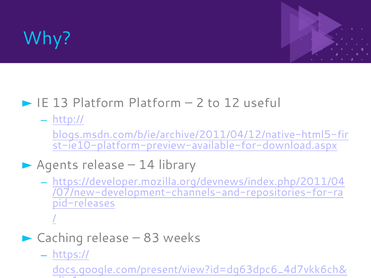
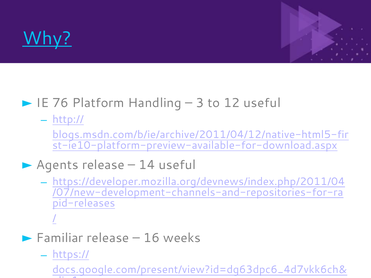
Why underline: none -> present (47, 38)
13: 13 -> 76 (60, 103)
Platform Platform: Platform -> Handling (155, 103)
2: 2 -> 3 (200, 103)
14 library: library -> useful (177, 165)
Caching: Caching -> Familiar (60, 238)
83: 83 -> 16 (152, 238)
